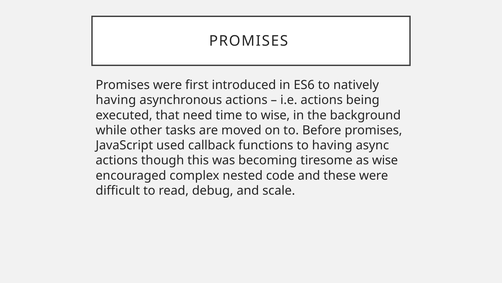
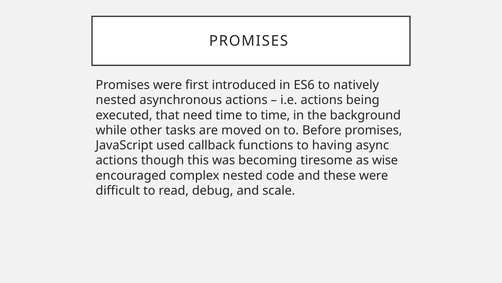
having: having -> nested (116, 100)
to wise: wise -> time (275, 115)
